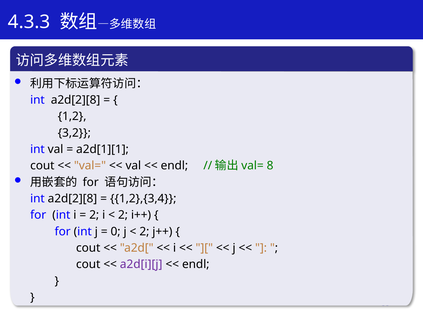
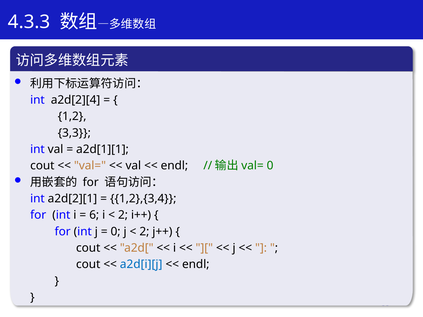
a2d[2][8: a2d[2][8 -> a2d[2][4 (76, 100)
3,2: 3,2 -> 3,3 (74, 133)
val= 8: 8 -> 0 (270, 166)
a2d[2][8: a2d[2][8 -> a2d[2][1 (72, 199)
2: 2 -> 6 (94, 215)
a2d[i][j colour: purple -> blue (141, 265)
